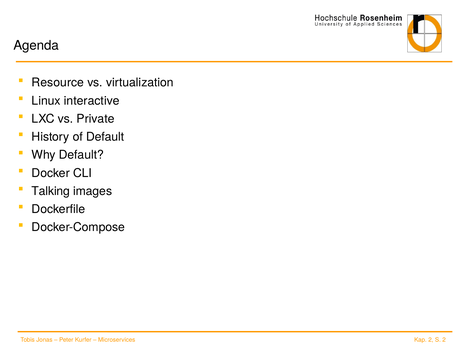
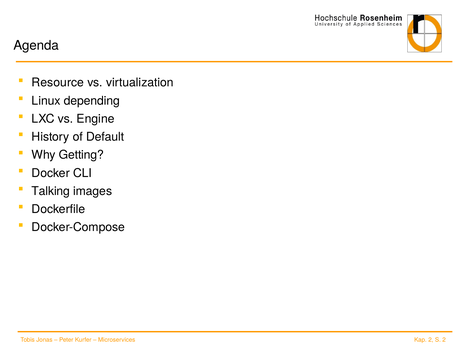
interactive: interactive -> depending (92, 101)
Private: Private -> Engine (96, 119)
Why Default: Default -> Getting (81, 155)
